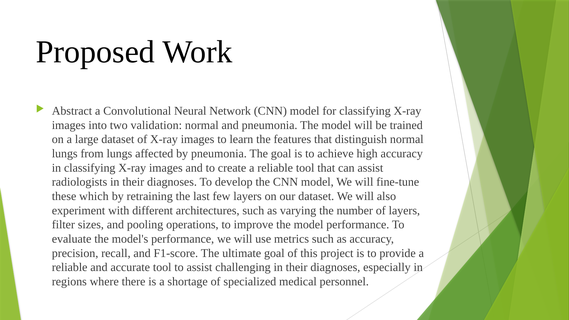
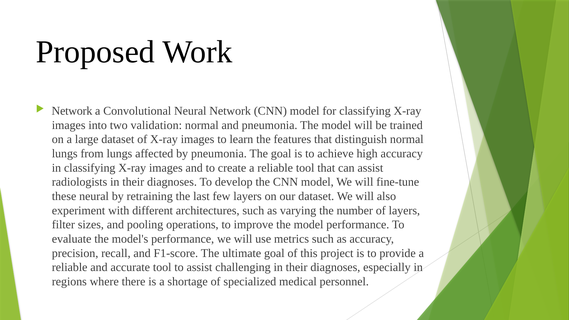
Abstract: Abstract -> Network (72, 111)
these which: which -> neural (94, 196)
